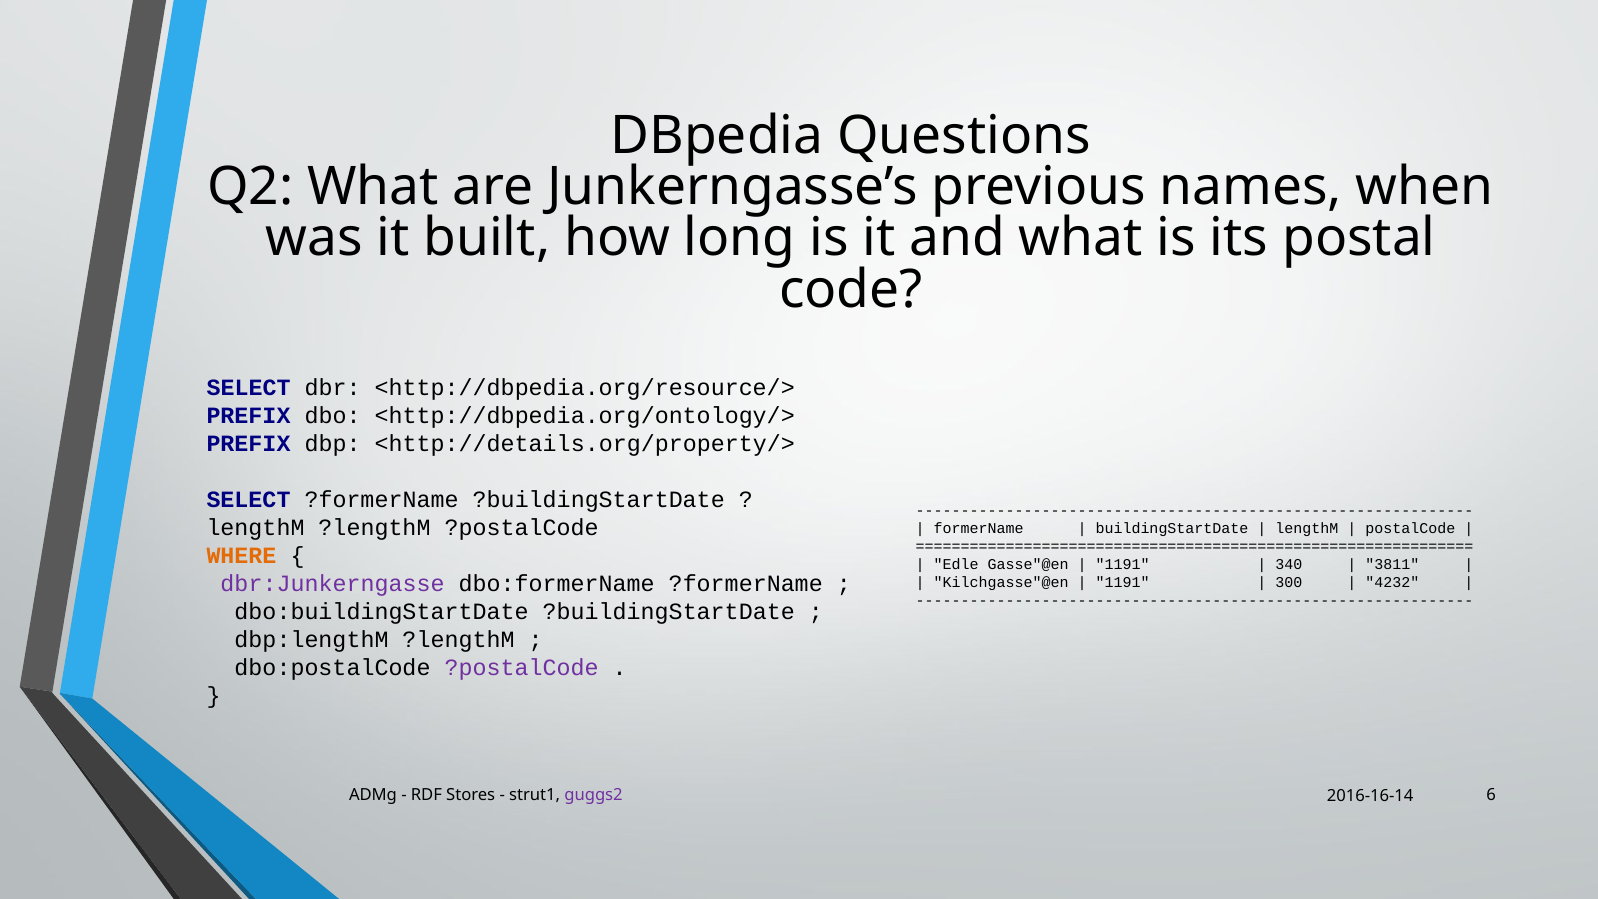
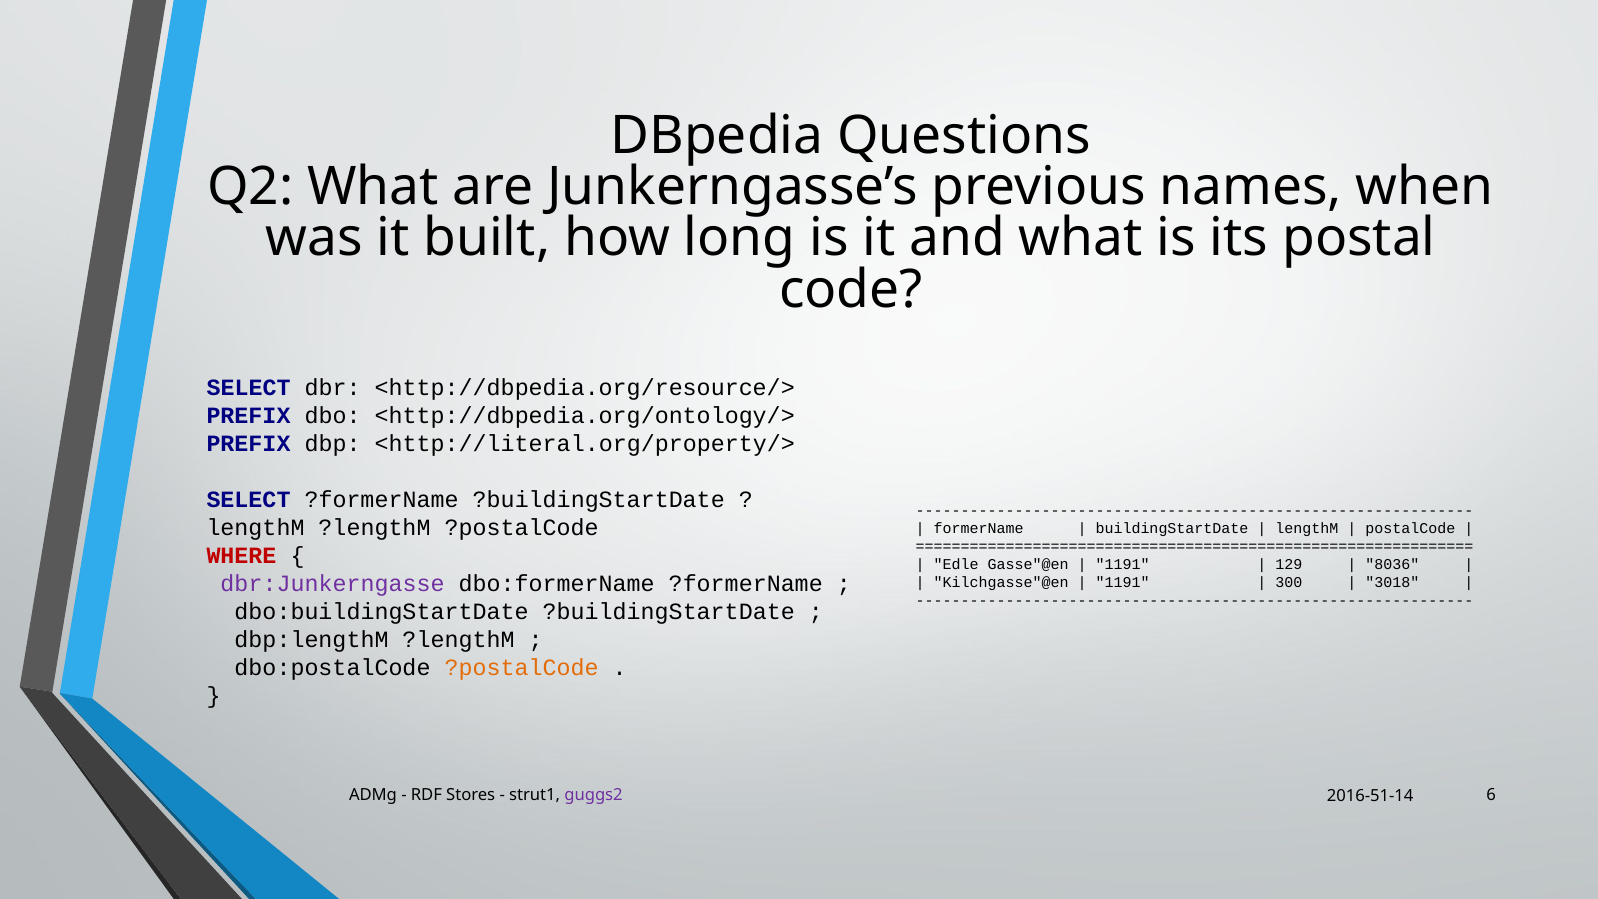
<http://details.org/property/>: <http://details.org/property/> -> <http://literal.org/property/> (585, 444)
WHERE colour: orange -> red (241, 556)
340: 340 -> 129 (1289, 564)
3811: 3811 -> 8036 (1392, 564)
4232: 4232 -> 3018 (1392, 582)
?postalCode colour: purple -> orange (522, 668)
2016-16-14: 2016-16-14 -> 2016-51-14 (1370, 796)
